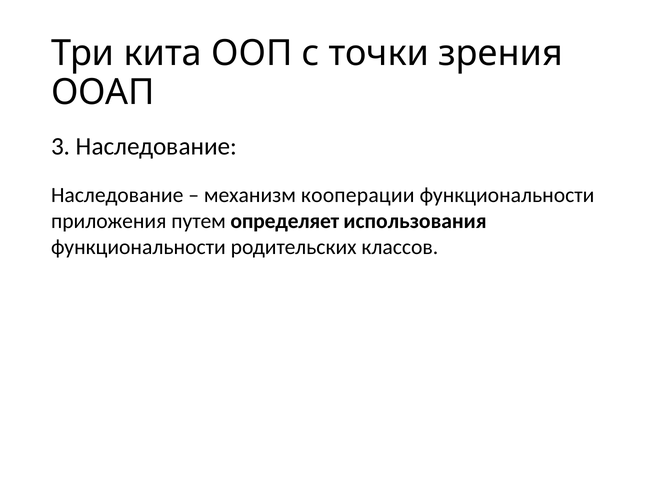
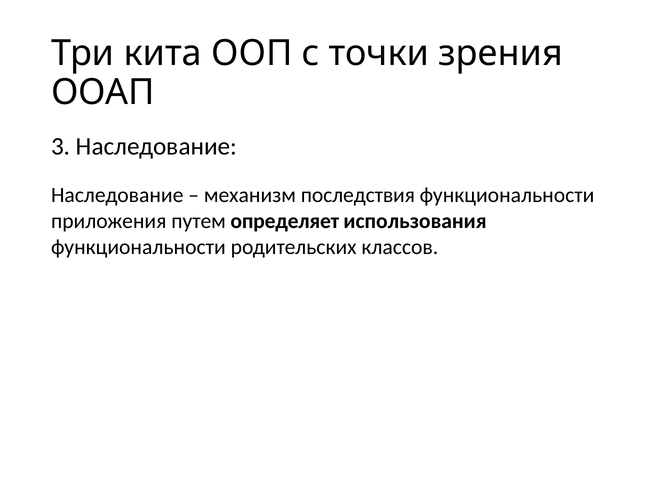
кооперации: кооперации -> последствия (358, 195)
